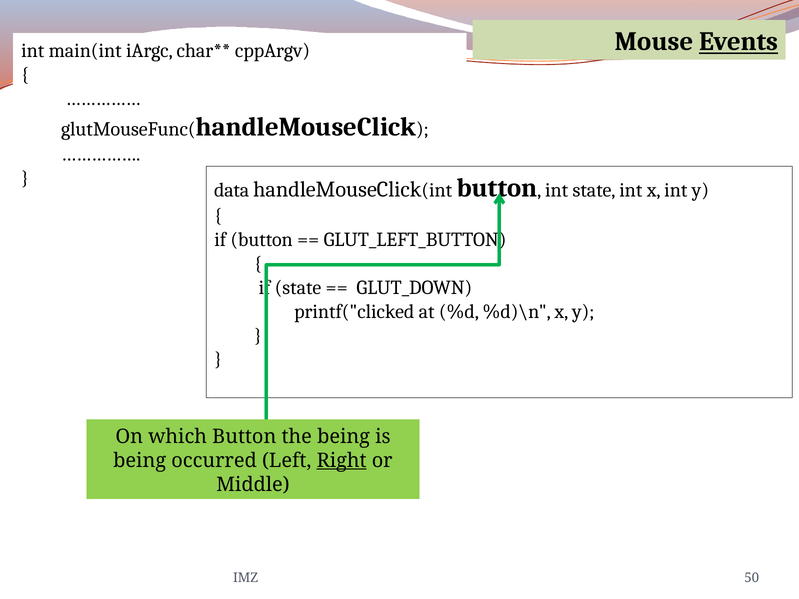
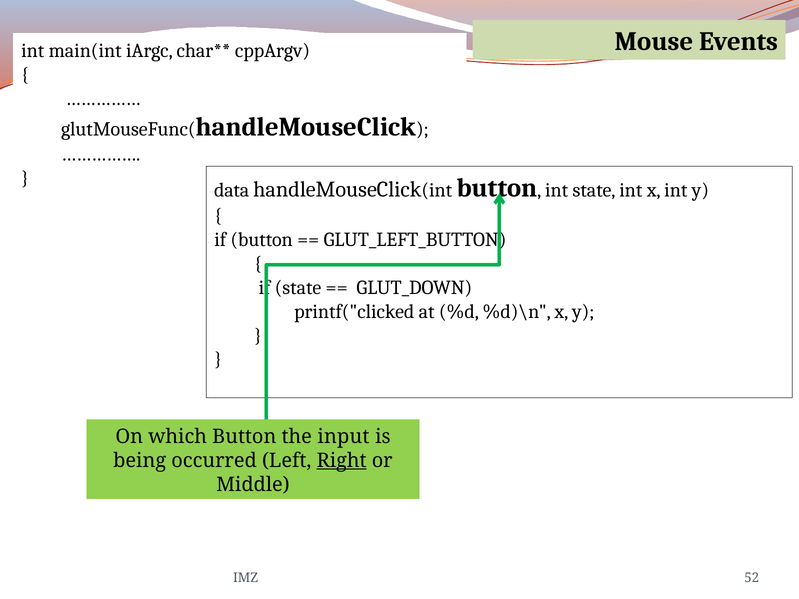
Events underline: present -> none (739, 42)
the being: being -> input (343, 437)
50: 50 -> 52 (752, 578)
